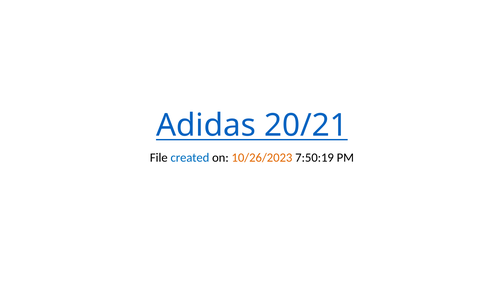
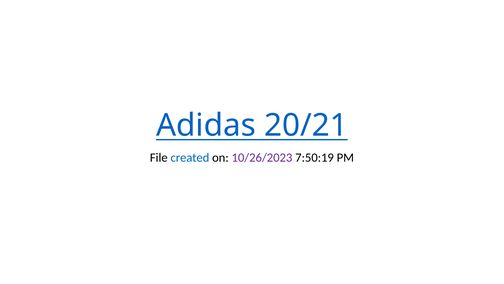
10/26/2023 colour: orange -> purple (262, 158)
